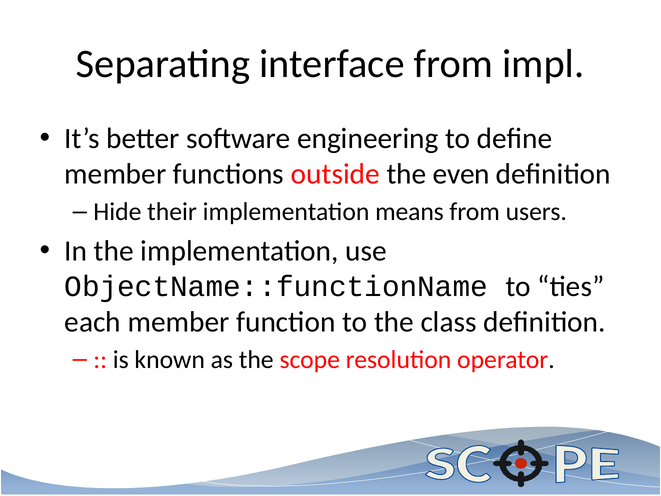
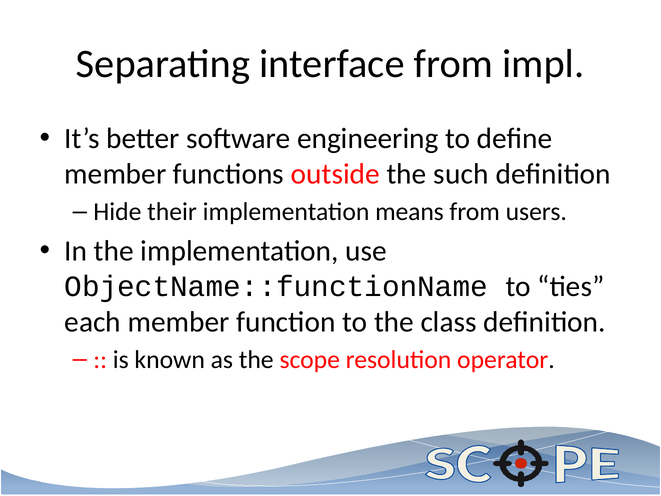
even: even -> such (461, 174)
